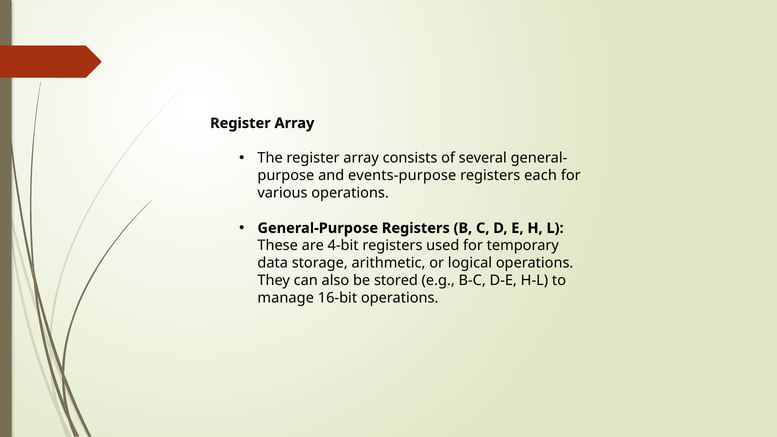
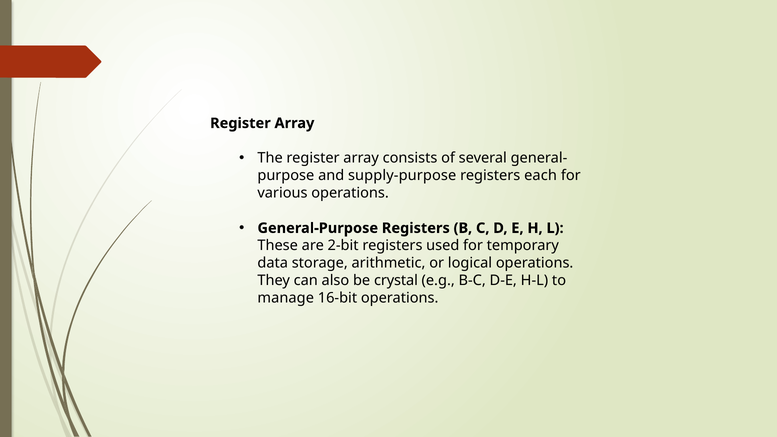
events-purpose: events-purpose -> supply-purpose (402, 176)
4-bit: 4-bit -> 2-bit (343, 246)
stored: stored -> crystal (396, 281)
